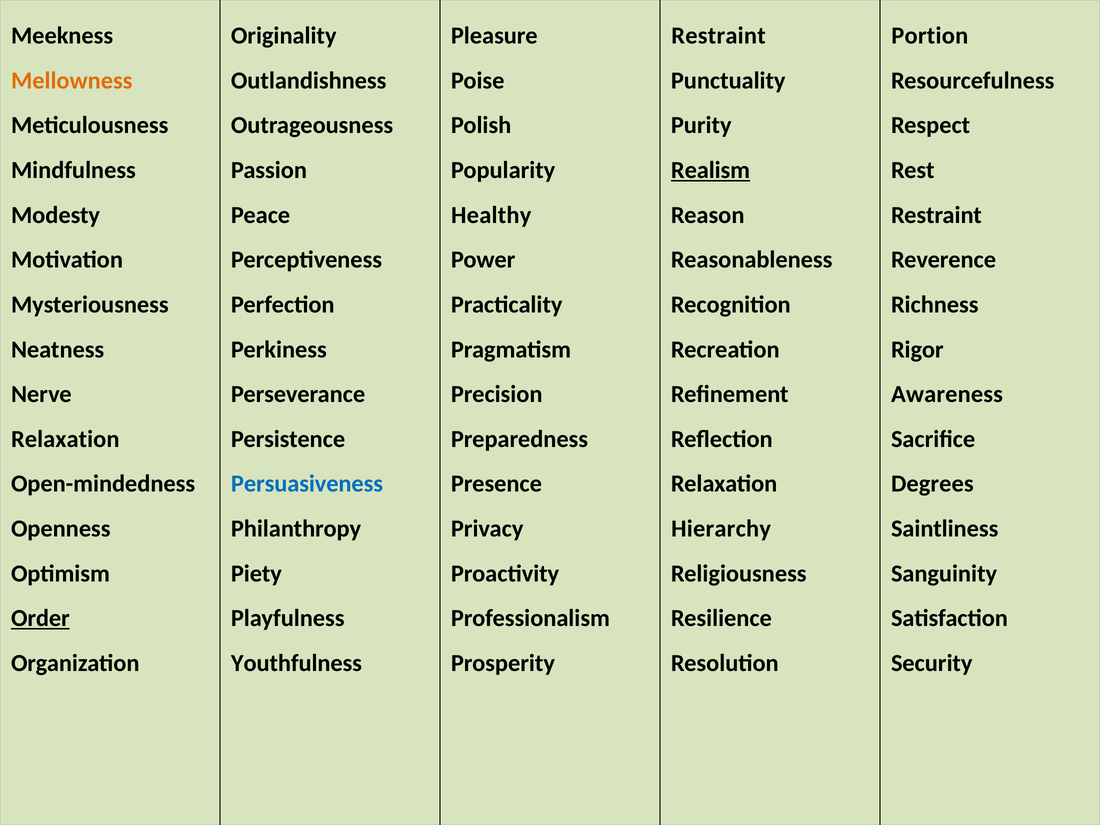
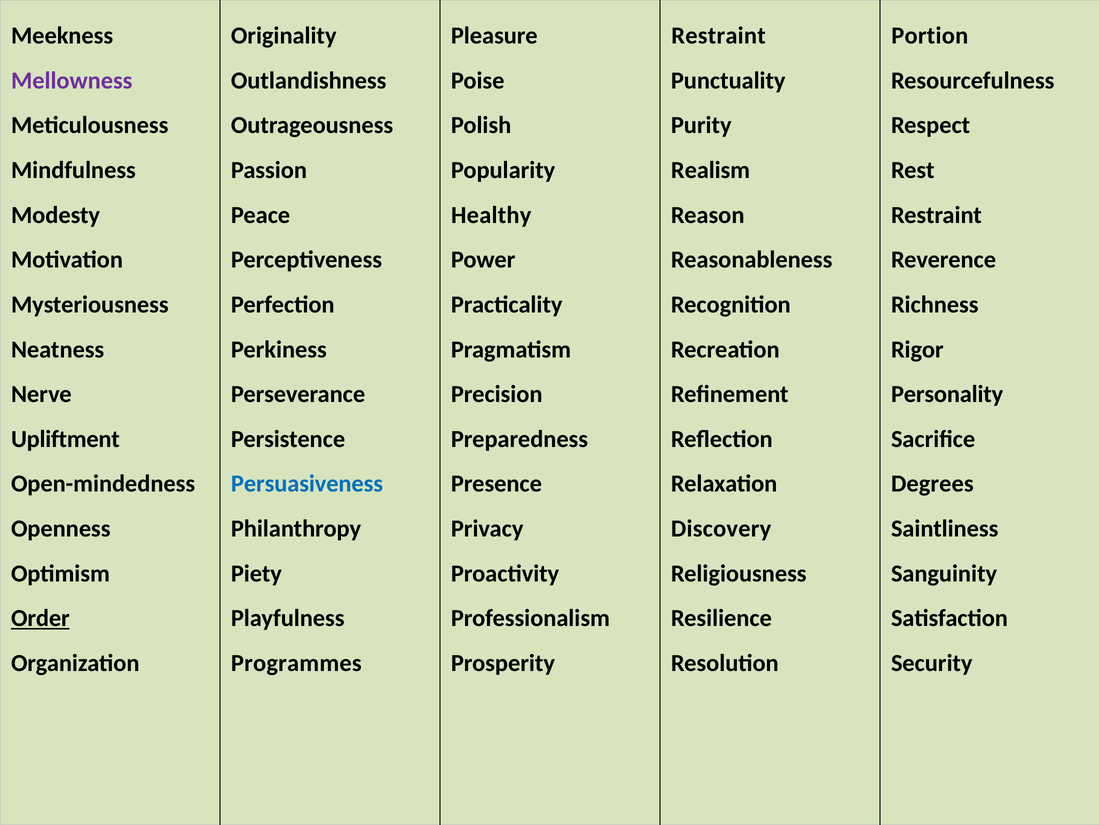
Mellowness colour: orange -> purple (72, 81)
Realism underline: present -> none (711, 170)
Awareness: Awareness -> Personality (947, 394)
Relaxation: Relaxation -> Upliftment (65, 439)
Hierarchy: Hierarchy -> Discovery (721, 529)
Youthfulness: Youthfulness -> Programmes (296, 663)
